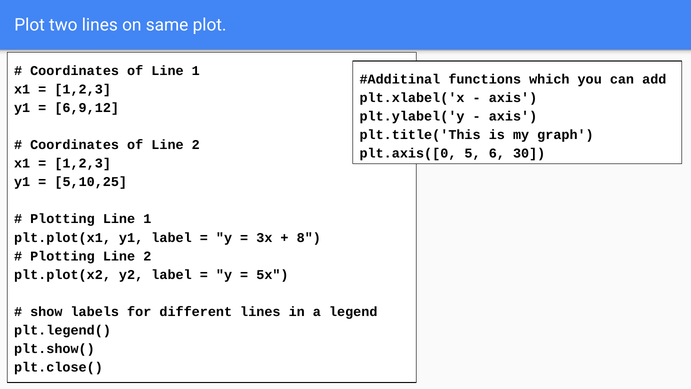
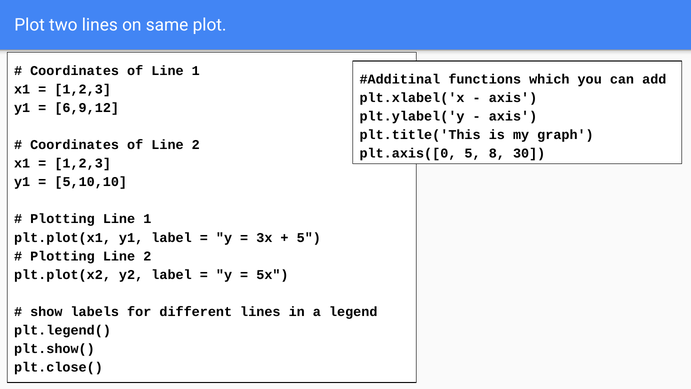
6: 6 -> 8 (497, 153)
5,10,25: 5,10,25 -> 5,10,10 (91, 182)
8: 8 -> 5 (309, 237)
